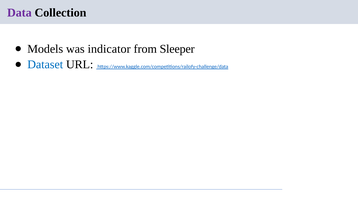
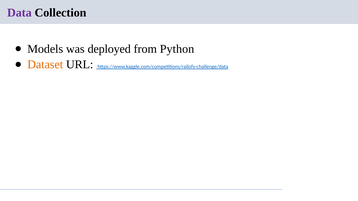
indicator: indicator -> deployed (109, 49)
Sleeper: Sleeper -> Python (177, 49)
Dataset colour: blue -> orange (45, 65)
